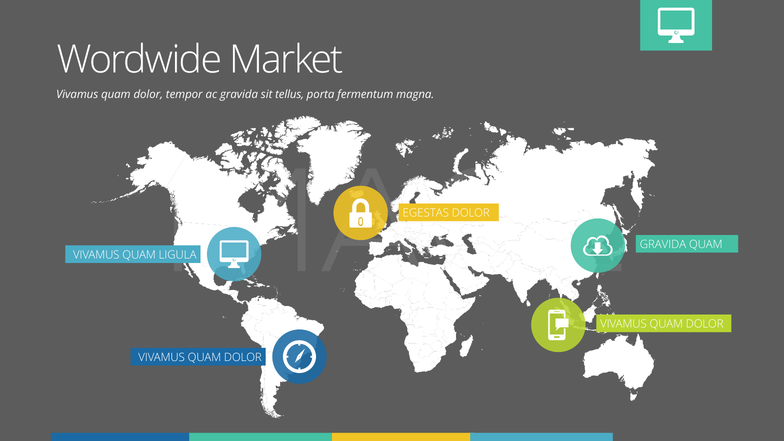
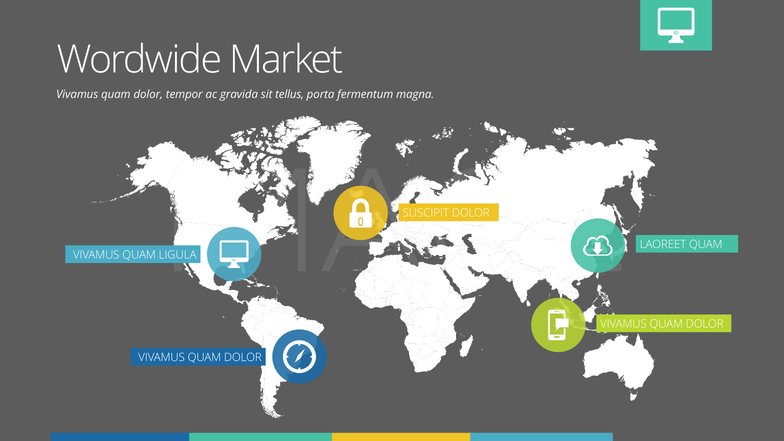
EGESTAS: EGESTAS -> SUSCIPIT (426, 213)
GRAVIDA: GRAVIDA -> LAOREET (663, 245)
